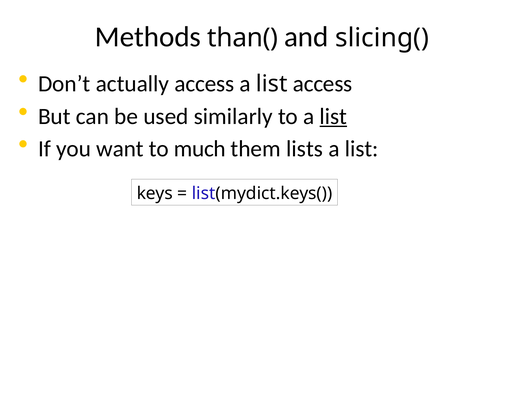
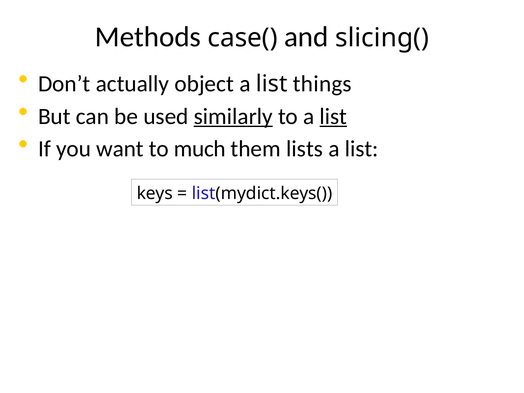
than(: than( -> case( (243, 38)
actually access: access -> object (204, 84)
list access: access -> things (322, 84)
similarly underline: none -> present (233, 116)
